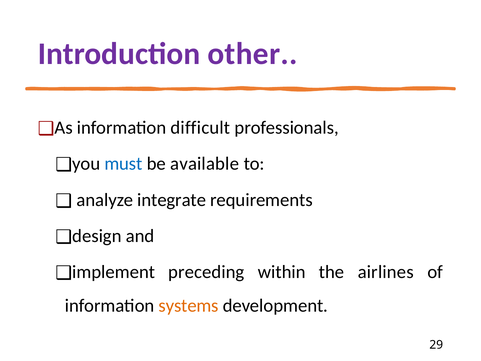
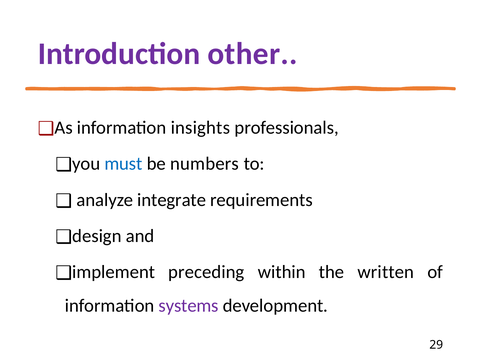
difficult: difficult -> insights (200, 128)
available: available -> numbers (205, 164)
airlines: airlines -> written (386, 272)
systems colour: orange -> purple (189, 306)
